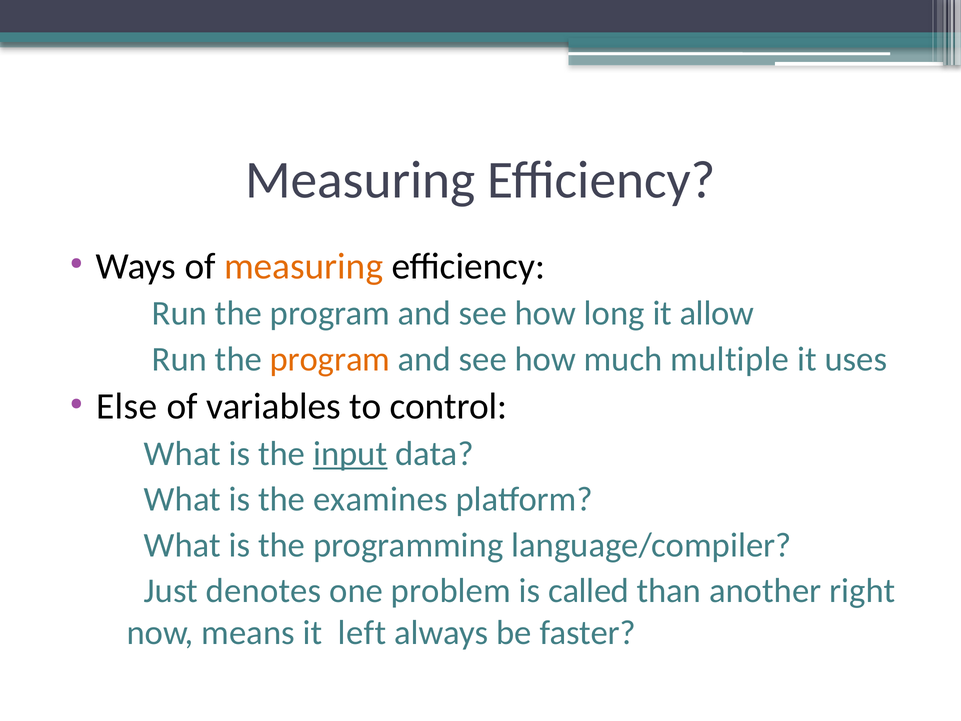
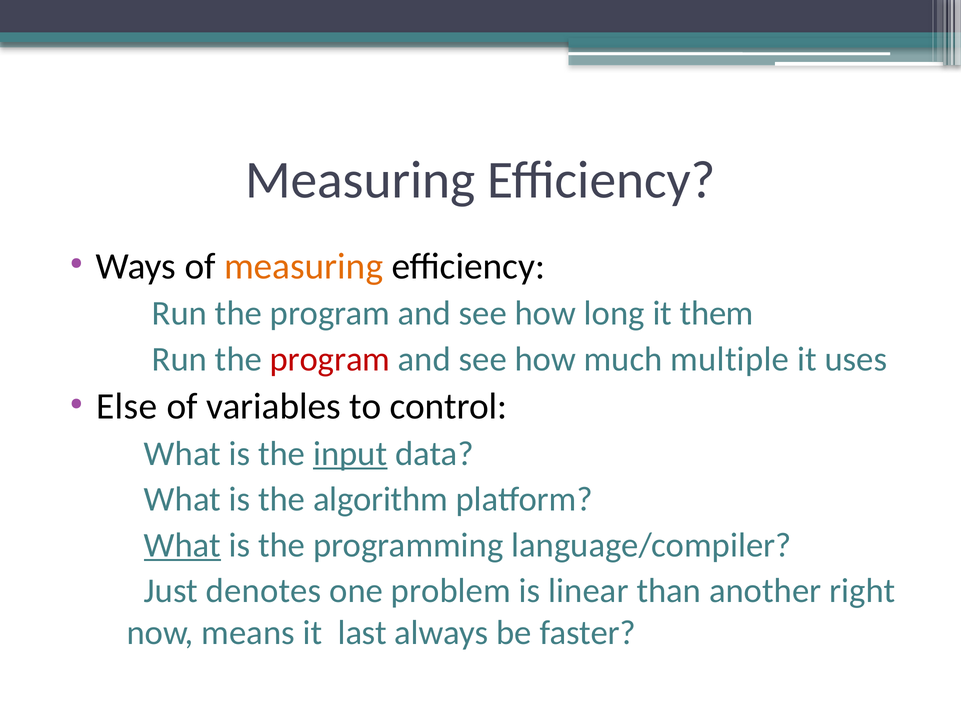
allow: allow -> them (717, 313)
program colour: orange -> red (330, 359)
examines: examines -> algorithm (381, 499)
What underline: none -> present (182, 545)
called: called -> linear (588, 591)
left: left -> last (362, 632)
